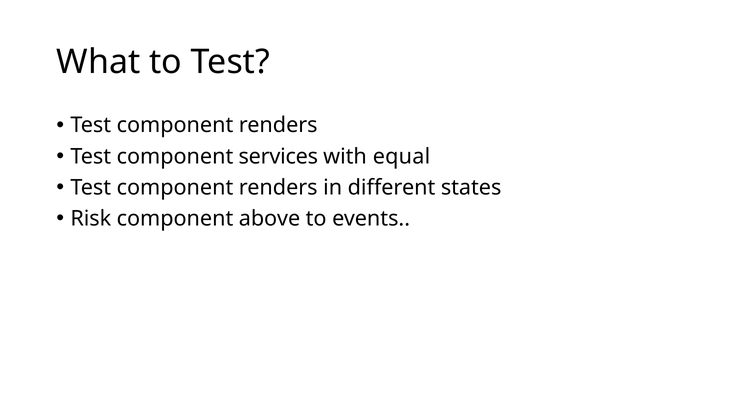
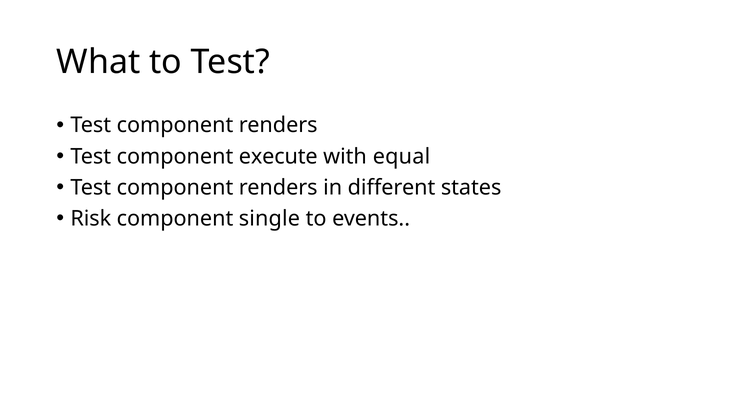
services: services -> execute (278, 156)
above: above -> single (269, 218)
